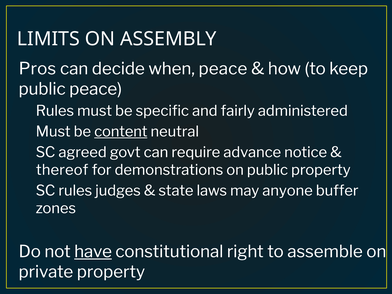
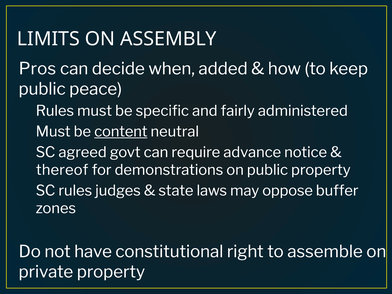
when peace: peace -> added (223, 69)
anyone: anyone -> oppose (288, 191)
have underline: present -> none (93, 252)
